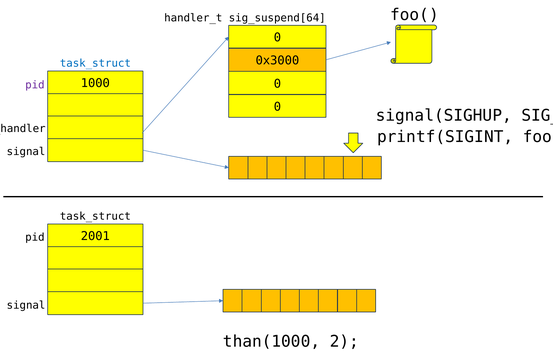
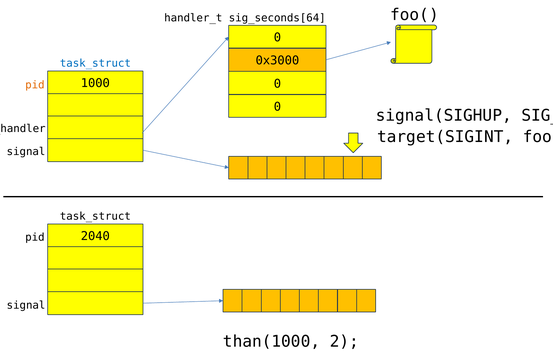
sig_suspend[64: sig_suspend[64 -> sig_seconds[64 (277, 18)
pid colour: purple -> orange (35, 85)
printf(SIGINT: printf(SIGINT -> target(SIGINT (445, 137)
2001: 2001 -> 2040 (95, 236)
